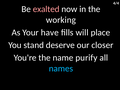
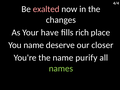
working: working -> changes (61, 20)
will: will -> rich (82, 33)
You stand: stand -> name (34, 45)
names colour: light blue -> light green (61, 69)
